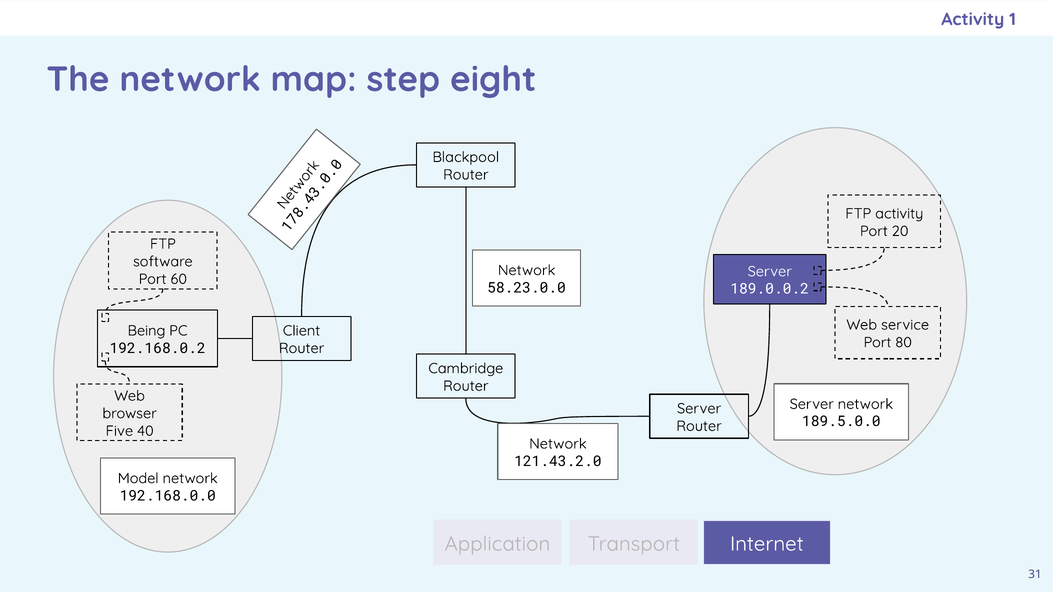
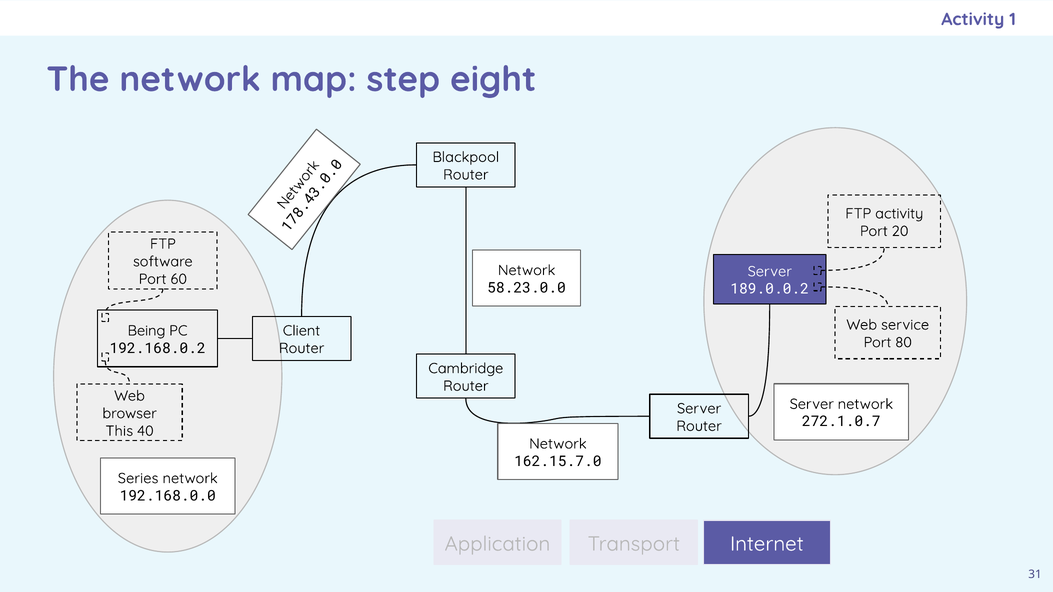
189.5.0.0: 189.5.0.0 -> 272.1.0.7 (841, 422)
Five: Five -> This (119, 431)
121.43.2.0: 121.43.2.0 -> 162.15.7.0 (558, 462)
Model: Model -> Series (138, 479)
